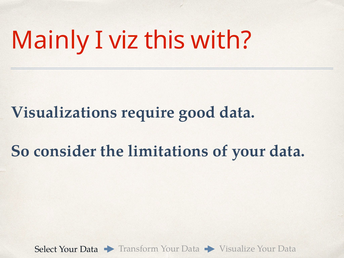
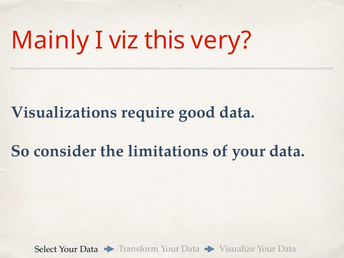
with: with -> very (221, 41)
